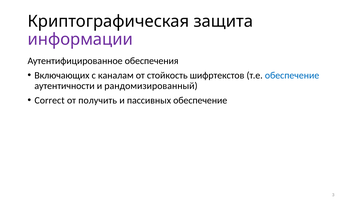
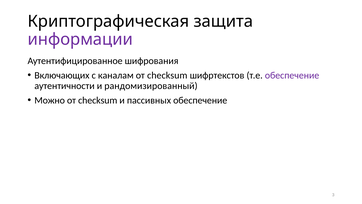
обеспечения: обеспечения -> шифрования (152, 61)
стойкость: стойкость -> checksum (167, 75)
обеспечение colour: blue -> purple (292, 75)
Correct: Correct -> Можно (50, 100)
получить: получить -> checksum (98, 100)
